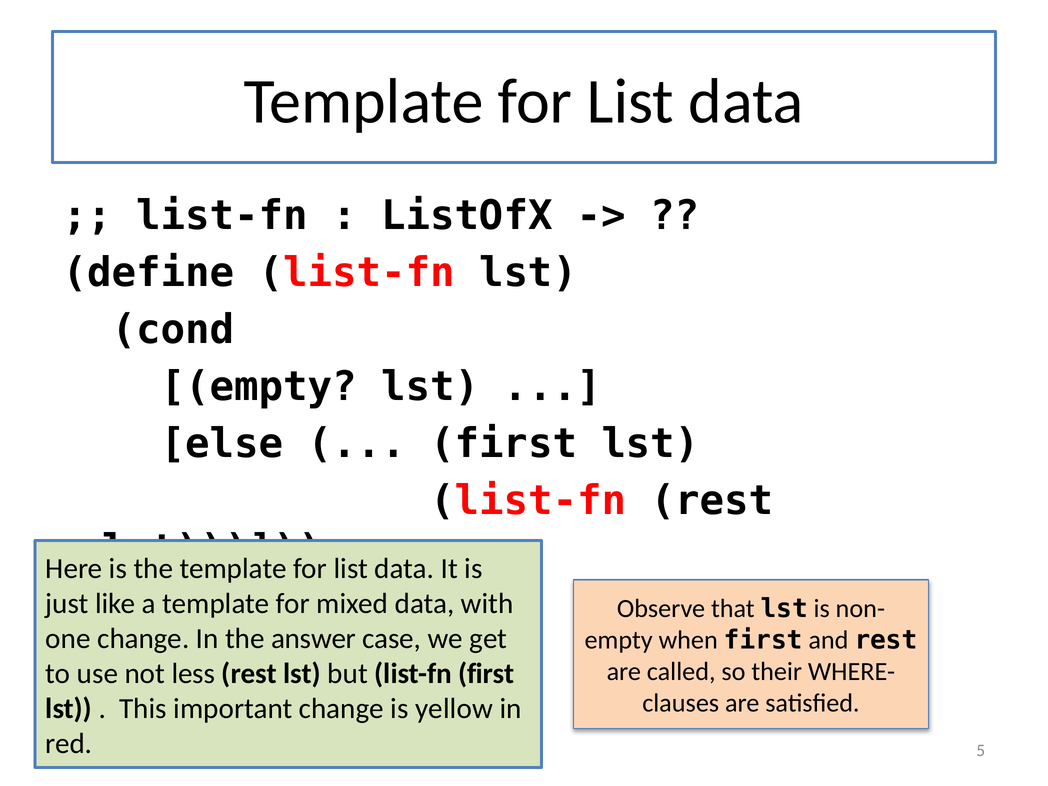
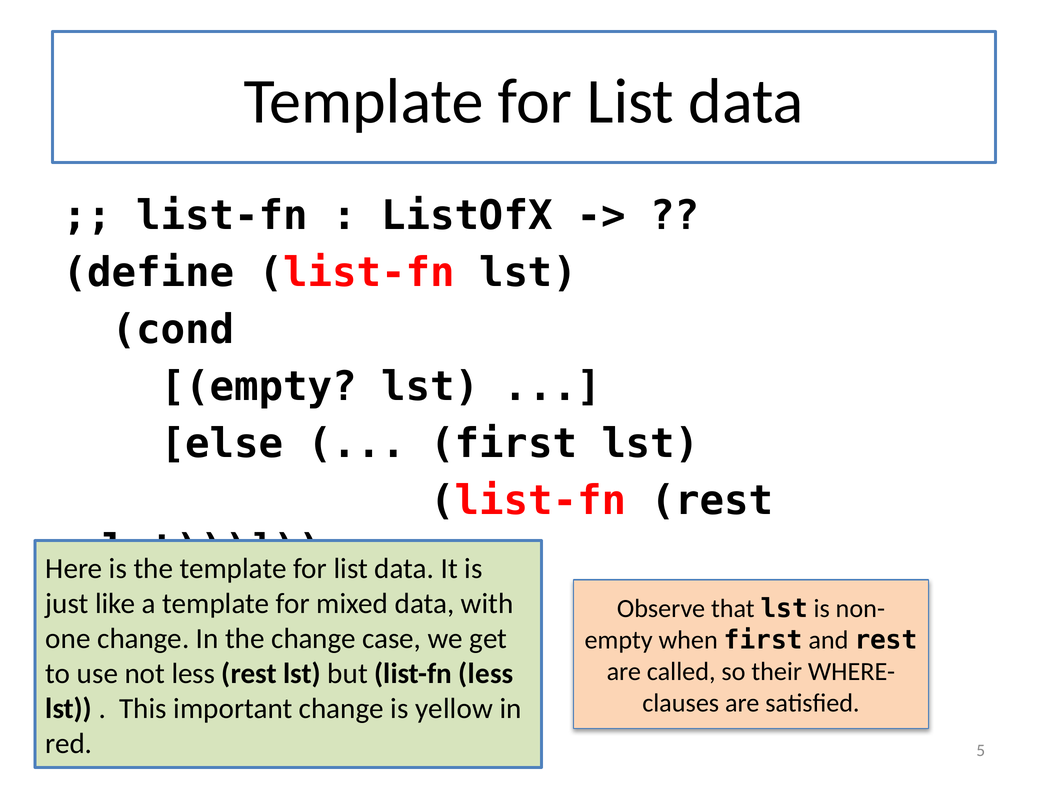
the answer: answer -> change (314, 639)
list-fn first: first -> less (486, 674)
